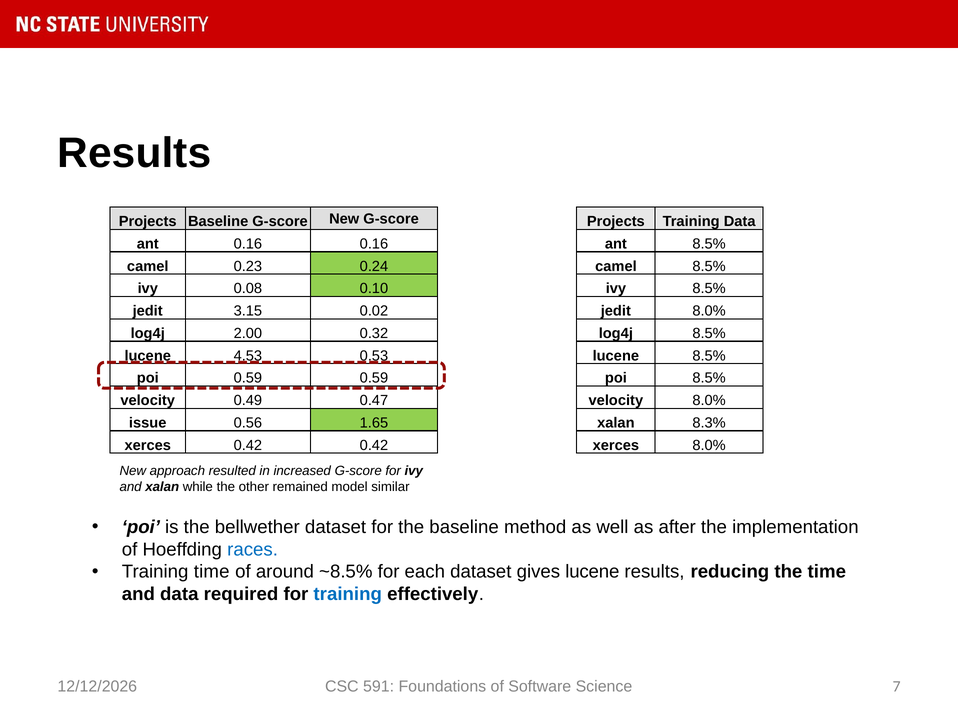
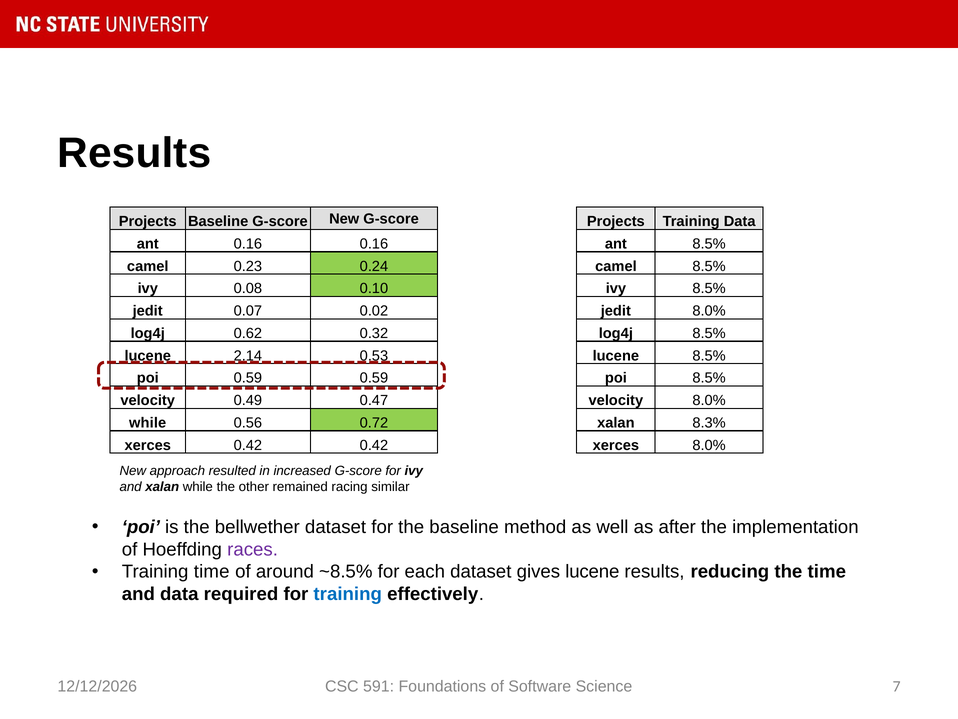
3.15: 3.15 -> 0.07 (248, 311)
2.00: 2.00 -> 0.62 (248, 333)
4.53: 4.53 -> 2.14 (248, 355)
issue: issue -> while (148, 423)
1.65: 1.65 -> 0.72 (374, 423)
model: model -> racing (350, 487)
races colour: blue -> purple (253, 549)
